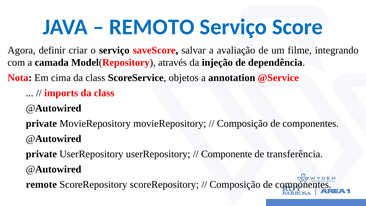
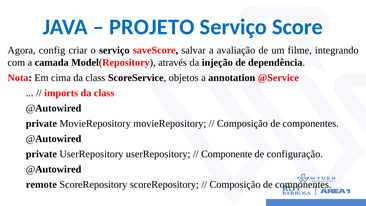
REMOTO: REMOTO -> PROJETO (152, 27)
definir: definir -> config (52, 50)
transferência: transferência -> configuração (295, 154)
